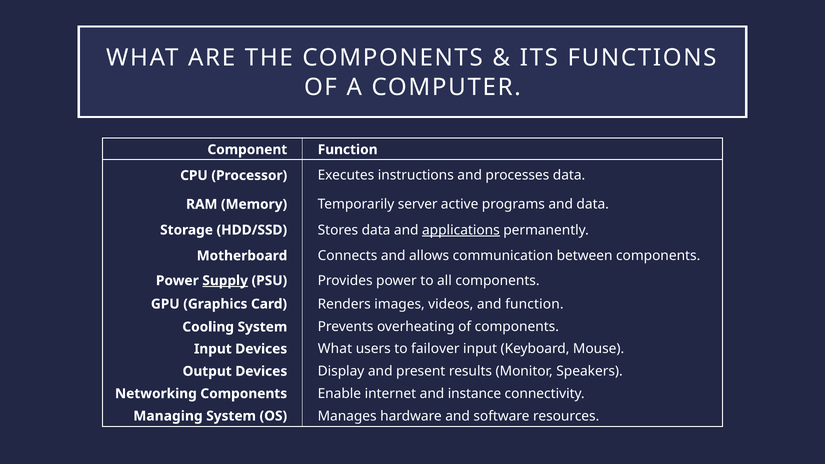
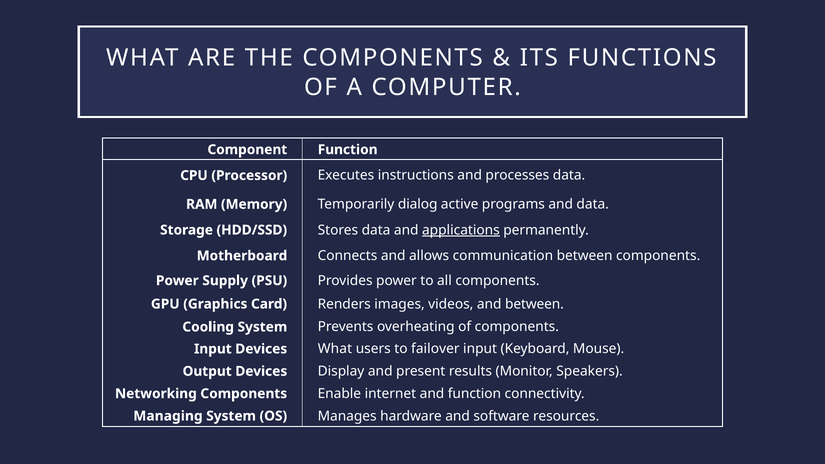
server: server -> dialog (418, 204)
Supply underline: present -> none (225, 281)
and function: function -> between (535, 304)
and instance: instance -> function (474, 394)
